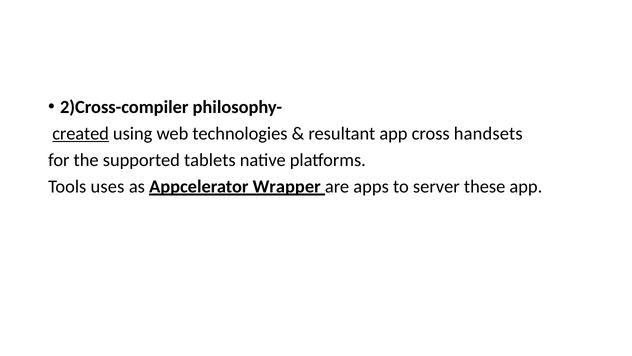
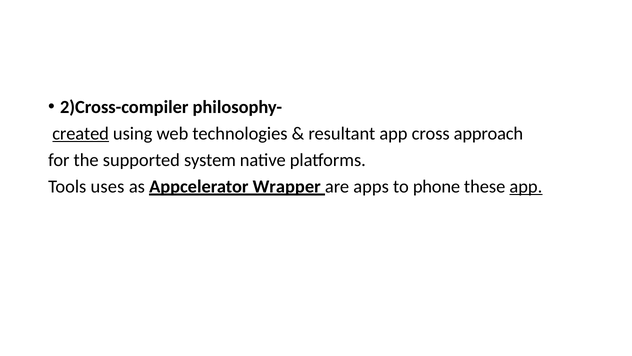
handsets: handsets -> approach (488, 133)
tablets: tablets -> system (210, 160)
server: server -> phone (436, 186)
app underline: none -> present (526, 186)
